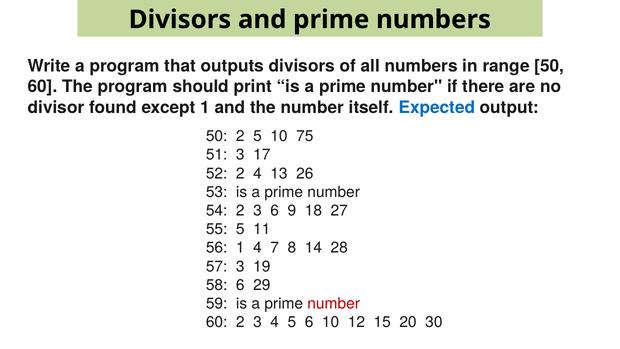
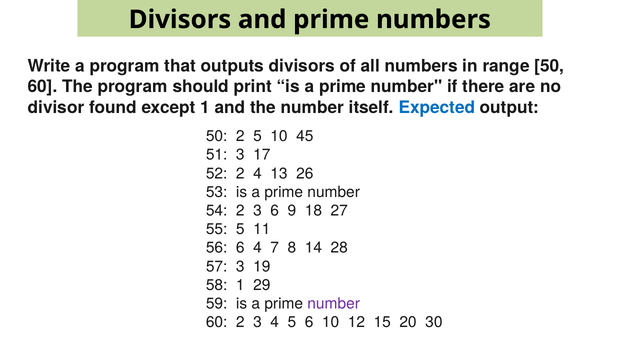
75: 75 -> 45 (305, 136)
56 1: 1 -> 6 (240, 248)
58 6: 6 -> 1 (240, 285)
number colour: red -> purple (334, 303)
